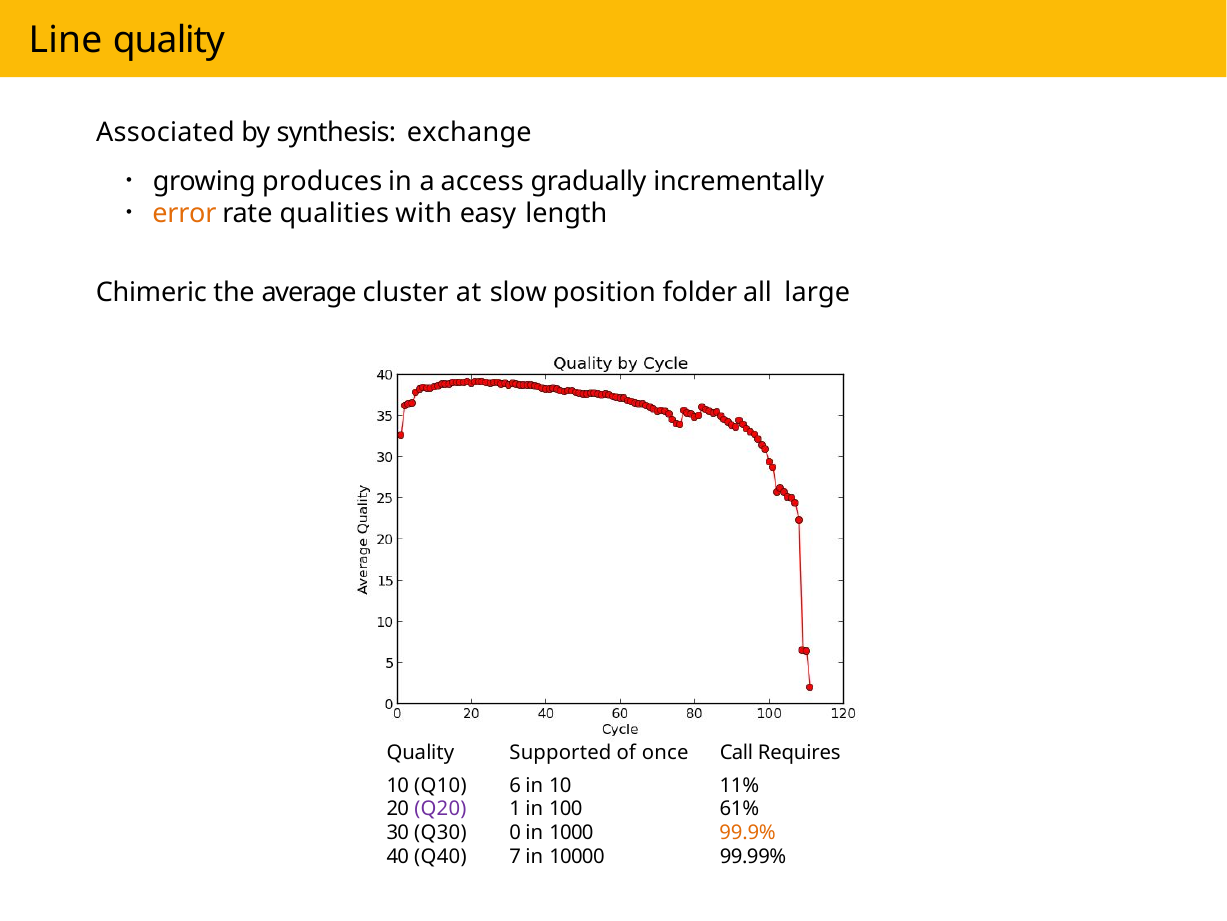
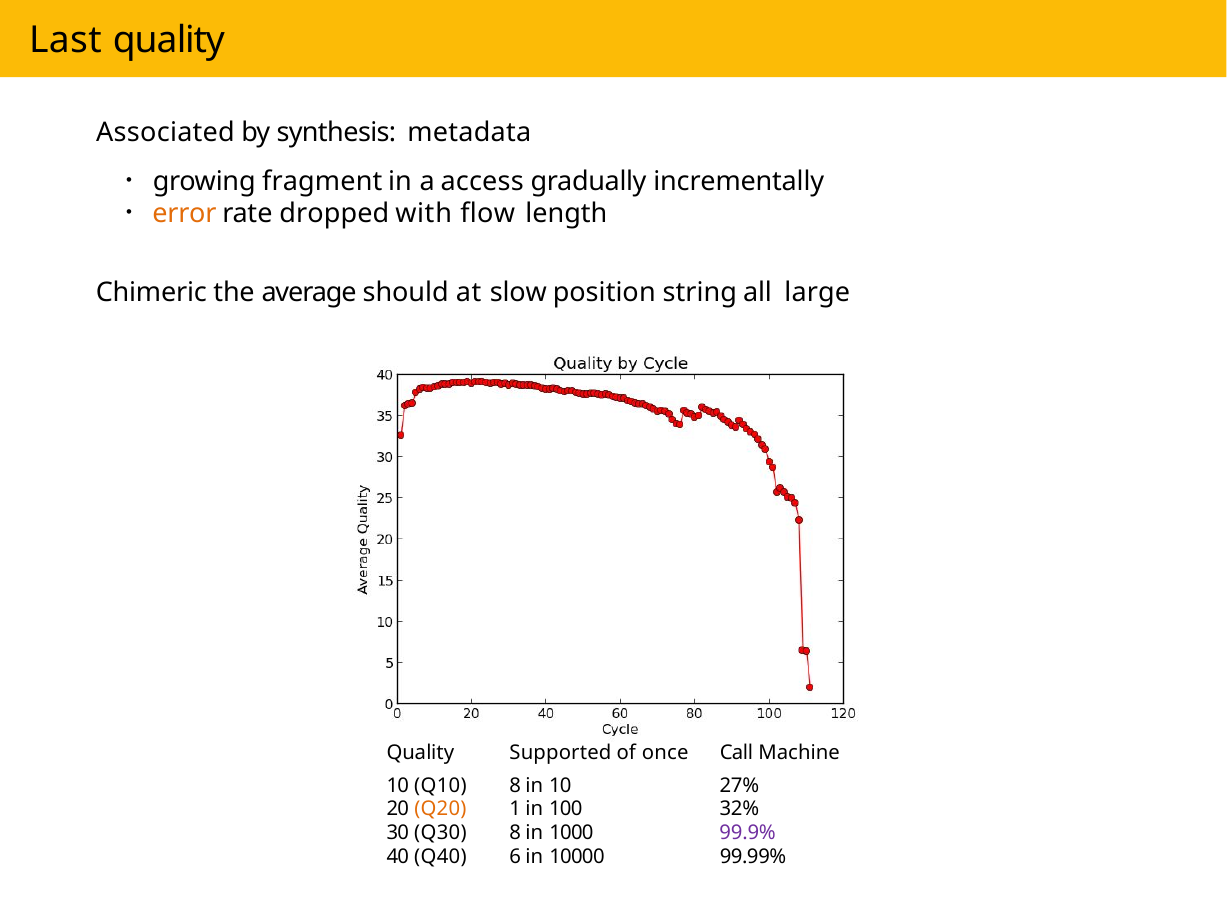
Line: Line -> Last (65, 41)
exchange: exchange -> metadata (469, 133)
produces: produces -> fragment (322, 181)
qualities: qualities -> dropped (334, 213)
easy: easy -> flow (488, 213)
cluster: cluster -> should (406, 293)
folder: folder -> string (700, 293)
Requires: Requires -> Machine (799, 753)
Q10 6: 6 -> 8 (515, 786)
11%: 11% -> 27% (739, 786)
Q20 colour: purple -> orange (440, 809)
61%: 61% -> 32% (739, 809)
Q30 0: 0 -> 8 (515, 833)
99.9% colour: orange -> purple (748, 833)
7: 7 -> 6 (515, 856)
